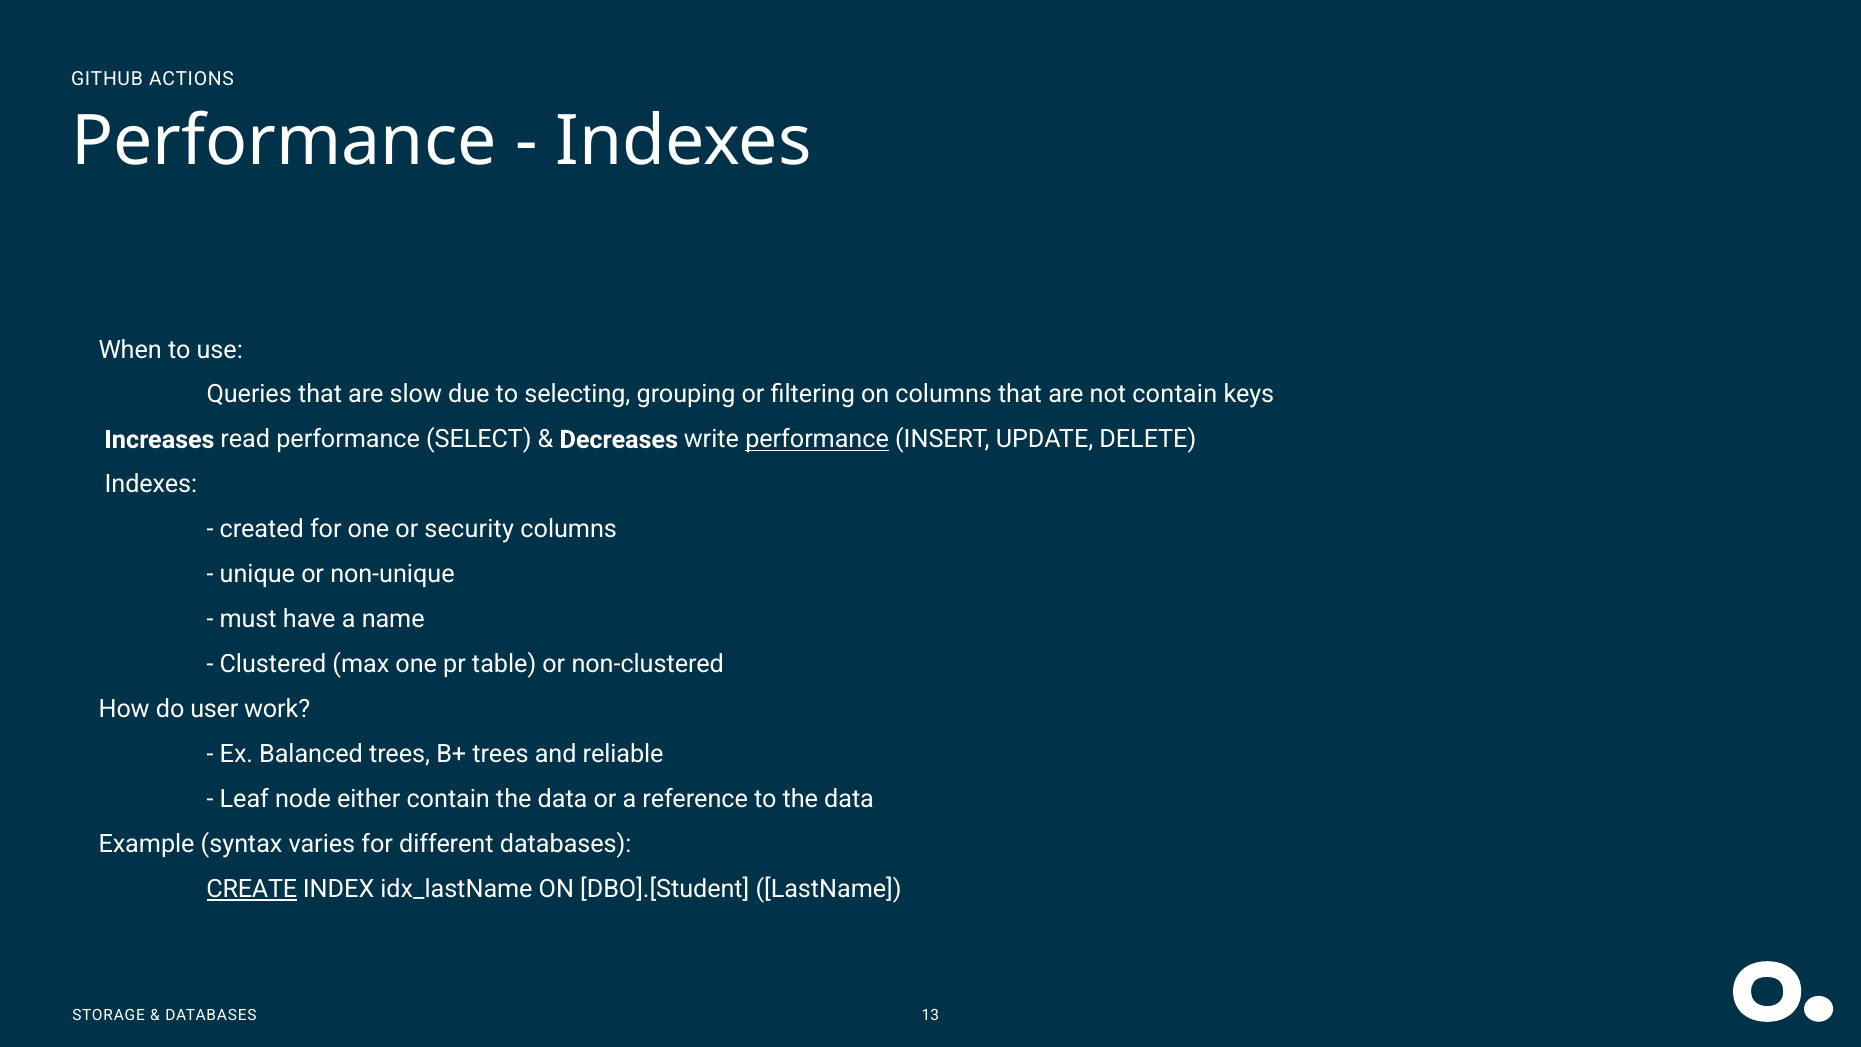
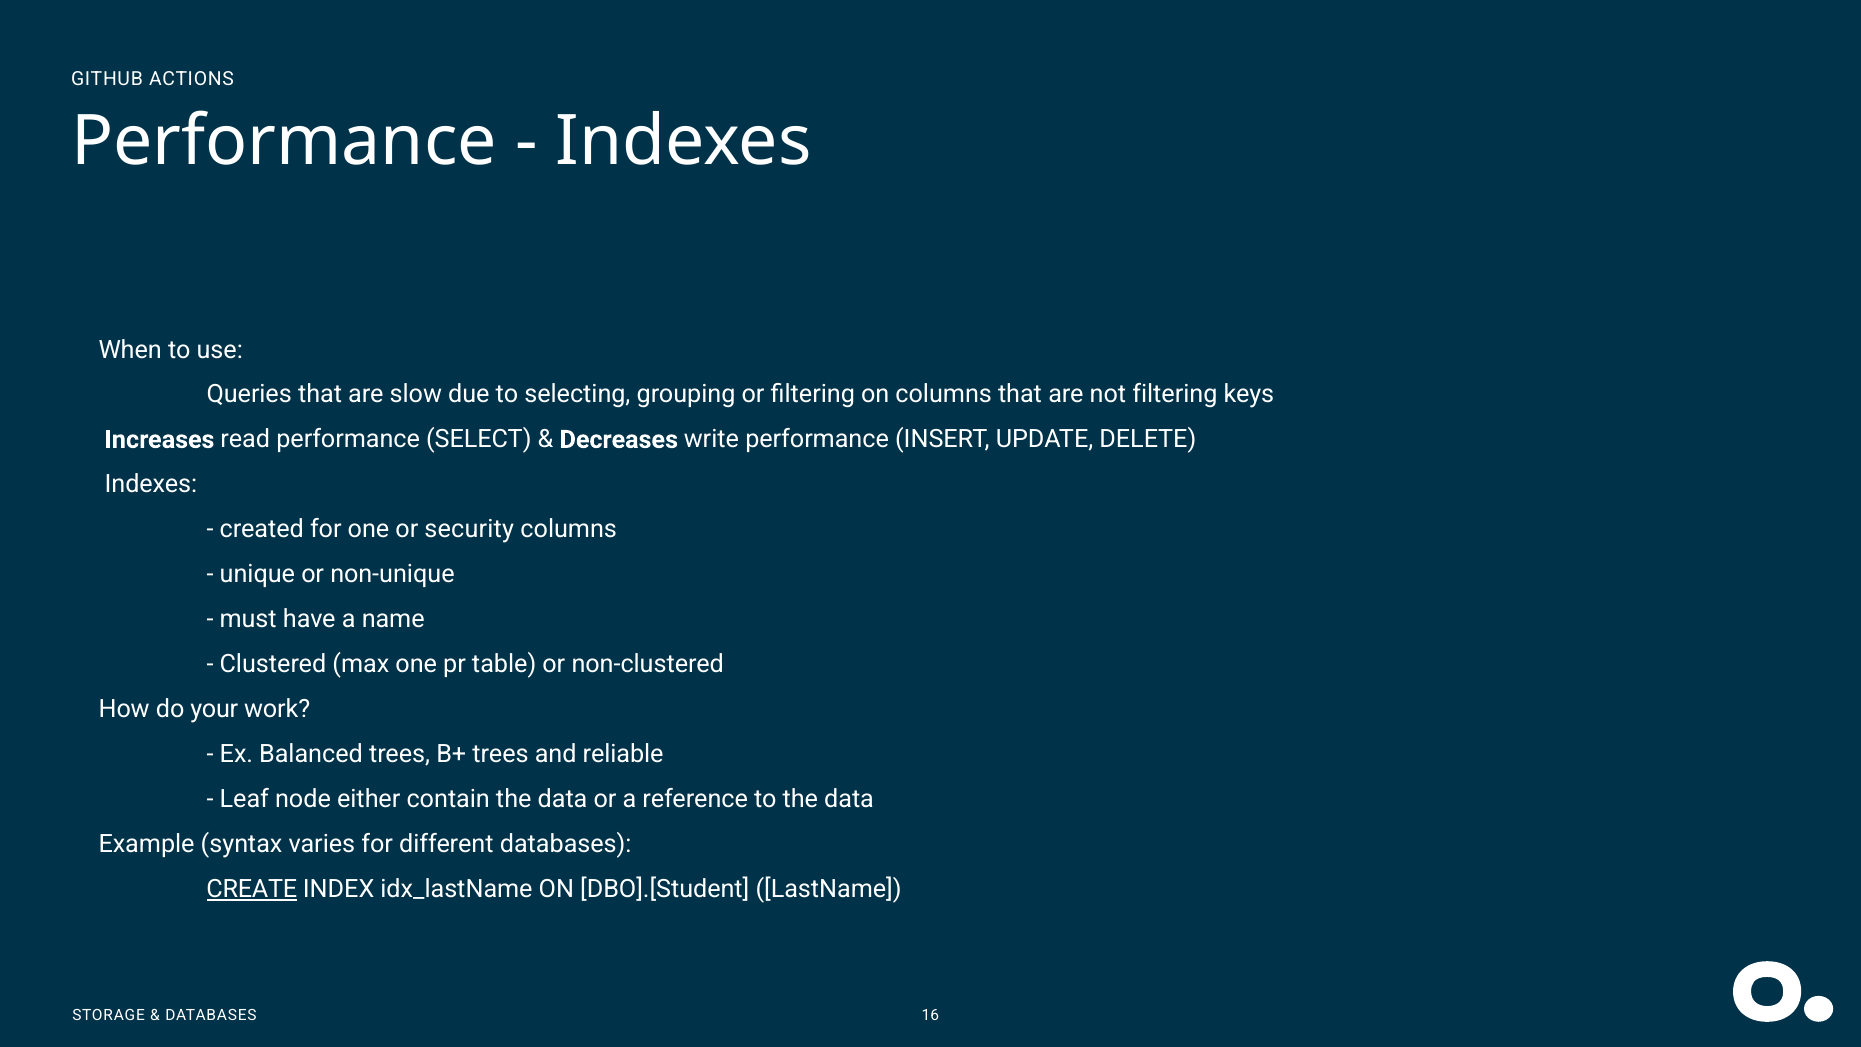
not contain: contain -> filtering (1175, 395)
performance underline: present -> none (817, 440)
user: user -> your (214, 709)
13: 13 -> 16 (930, 1016)
